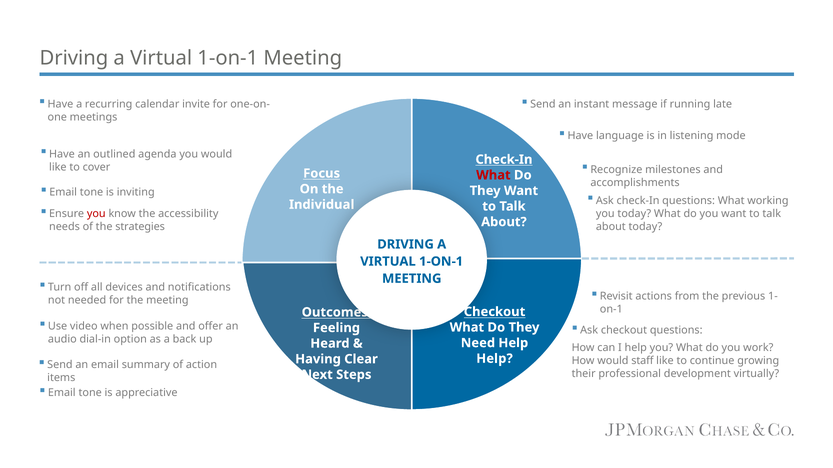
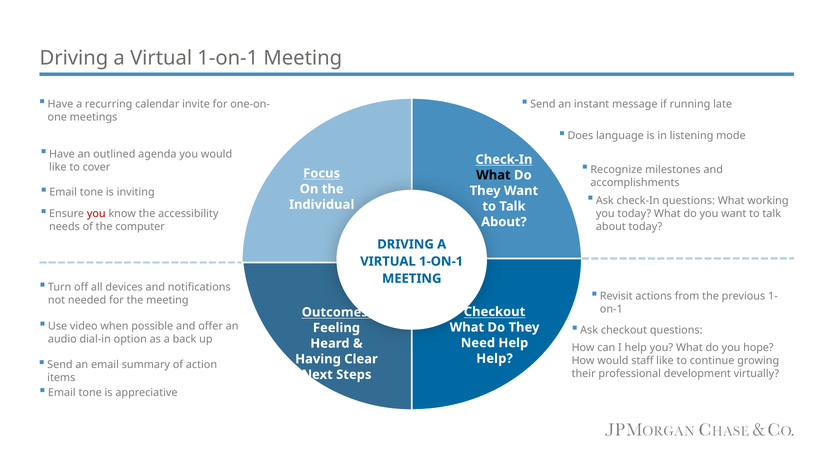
Have: Have -> Does (580, 136)
What colour: red -> black (493, 175)
strategies: strategies -> computer (140, 227)
work: work -> hope (758, 348)
